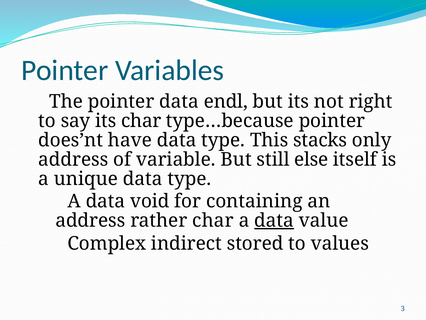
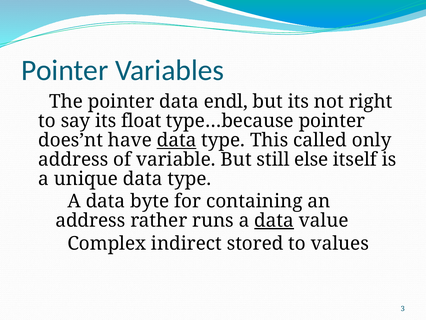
its char: char -> float (141, 121)
data underline: none -> present (177, 140)
stacks: stacks -> called (320, 140)
void: void -> byte (150, 201)
rather char: char -> runs (213, 220)
